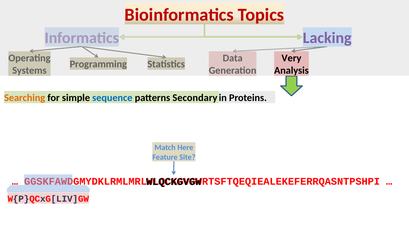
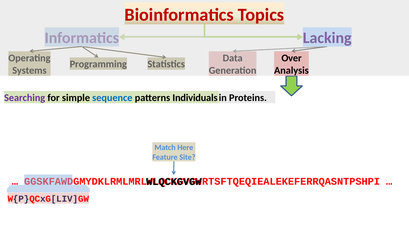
Very: Very -> Over (292, 58)
Searching colour: orange -> purple (25, 98)
Secondary: Secondary -> Individuals (195, 98)
